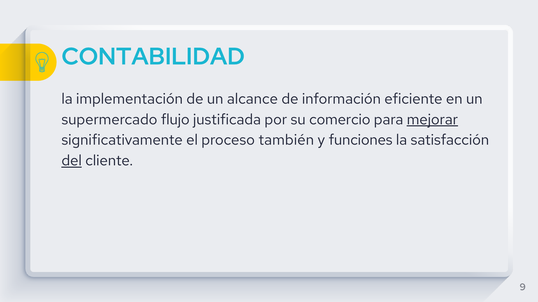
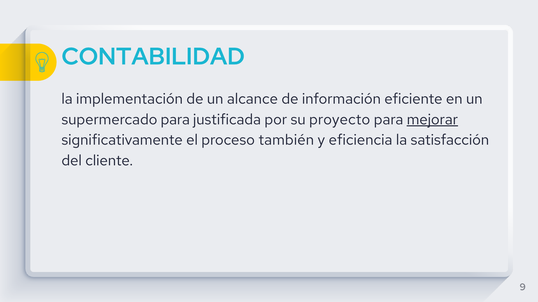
supermercado flujo: flujo -> para (175, 120)
comercio: comercio -> proyecto (340, 120)
funciones: funciones -> eficiencia (361, 140)
del underline: present -> none (72, 161)
